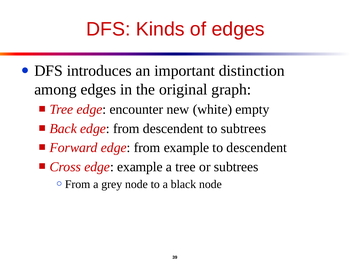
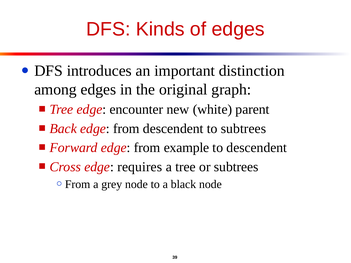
empty: empty -> parent (252, 110)
edge example: example -> requires (140, 167)
